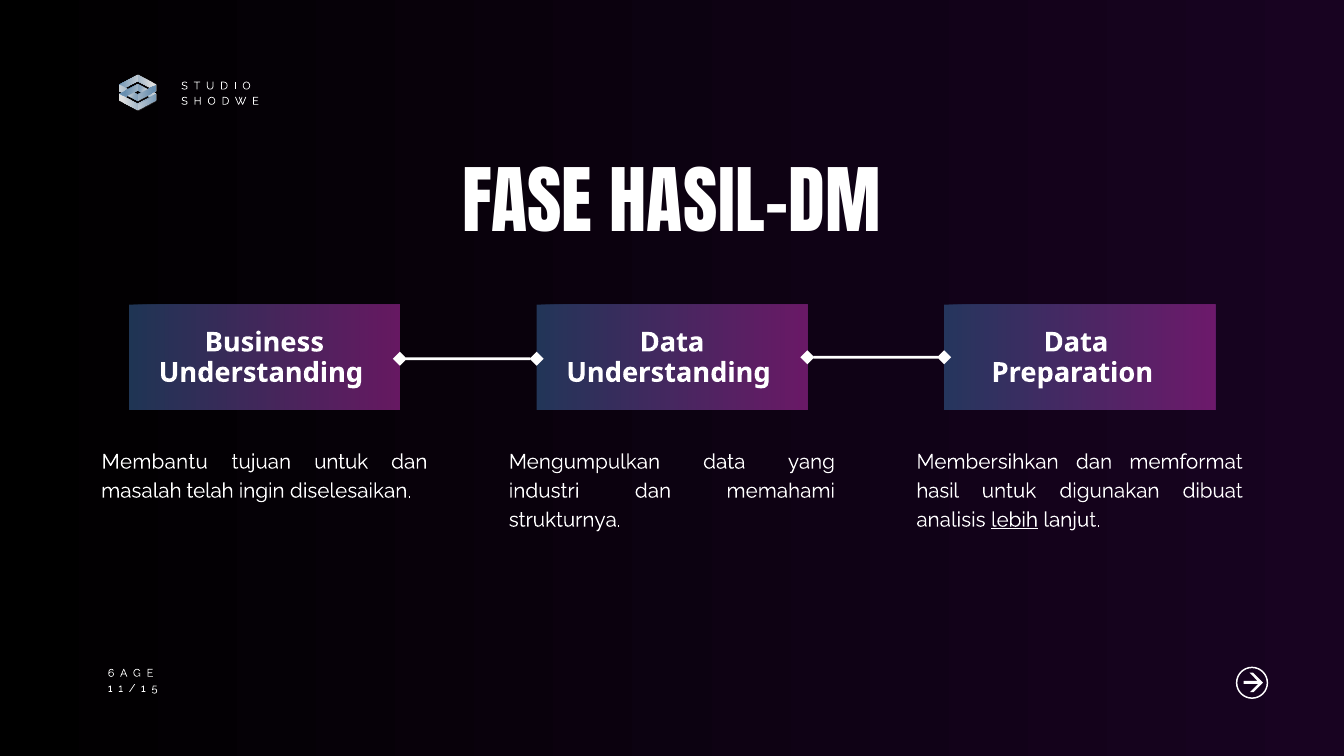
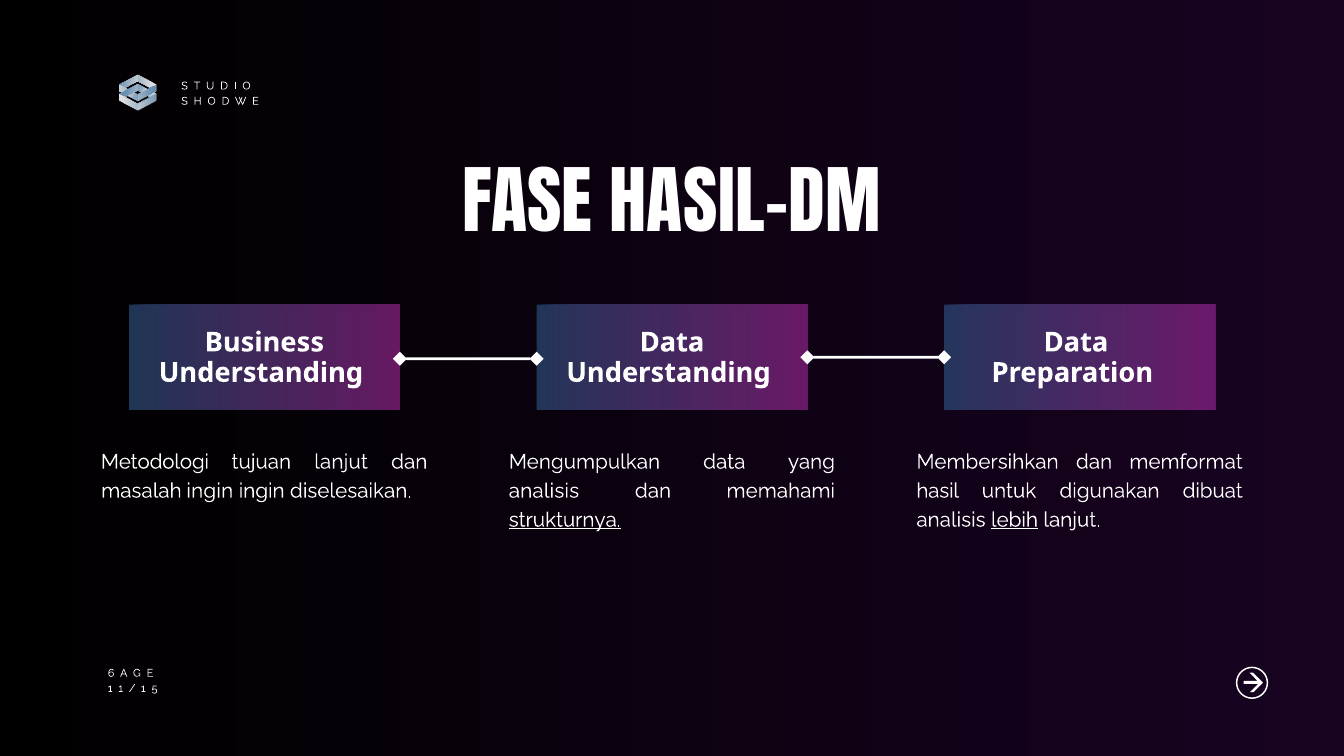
Membantu: Membantu -> Metodologi (155, 462)
tujuan untuk: untuk -> lanjut (341, 462)
masalah telah: telah -> ingin (210, 491)
industri: industri -> analisis (544, 491)
strukturnya underline: none -> present (565, 520)
